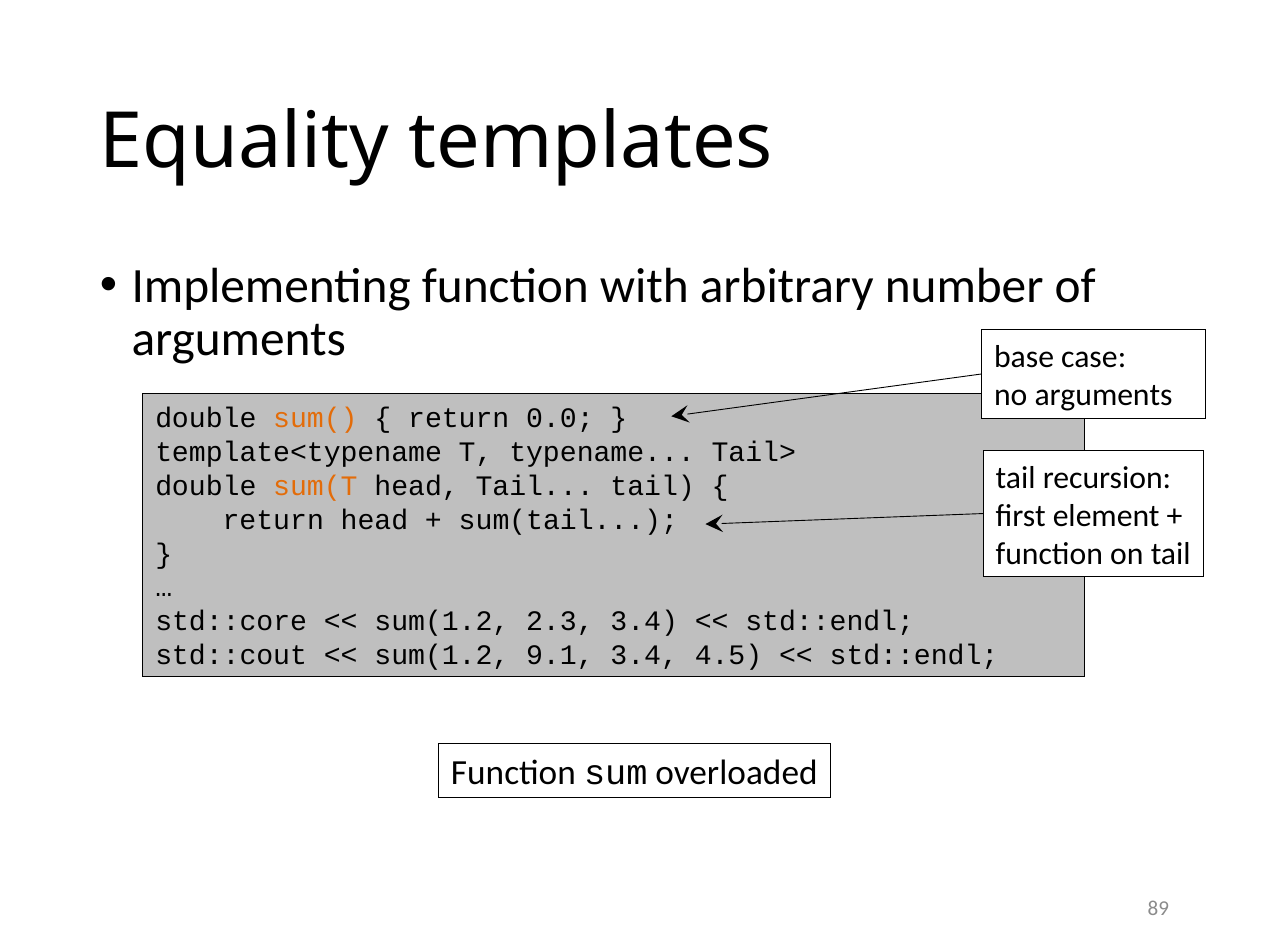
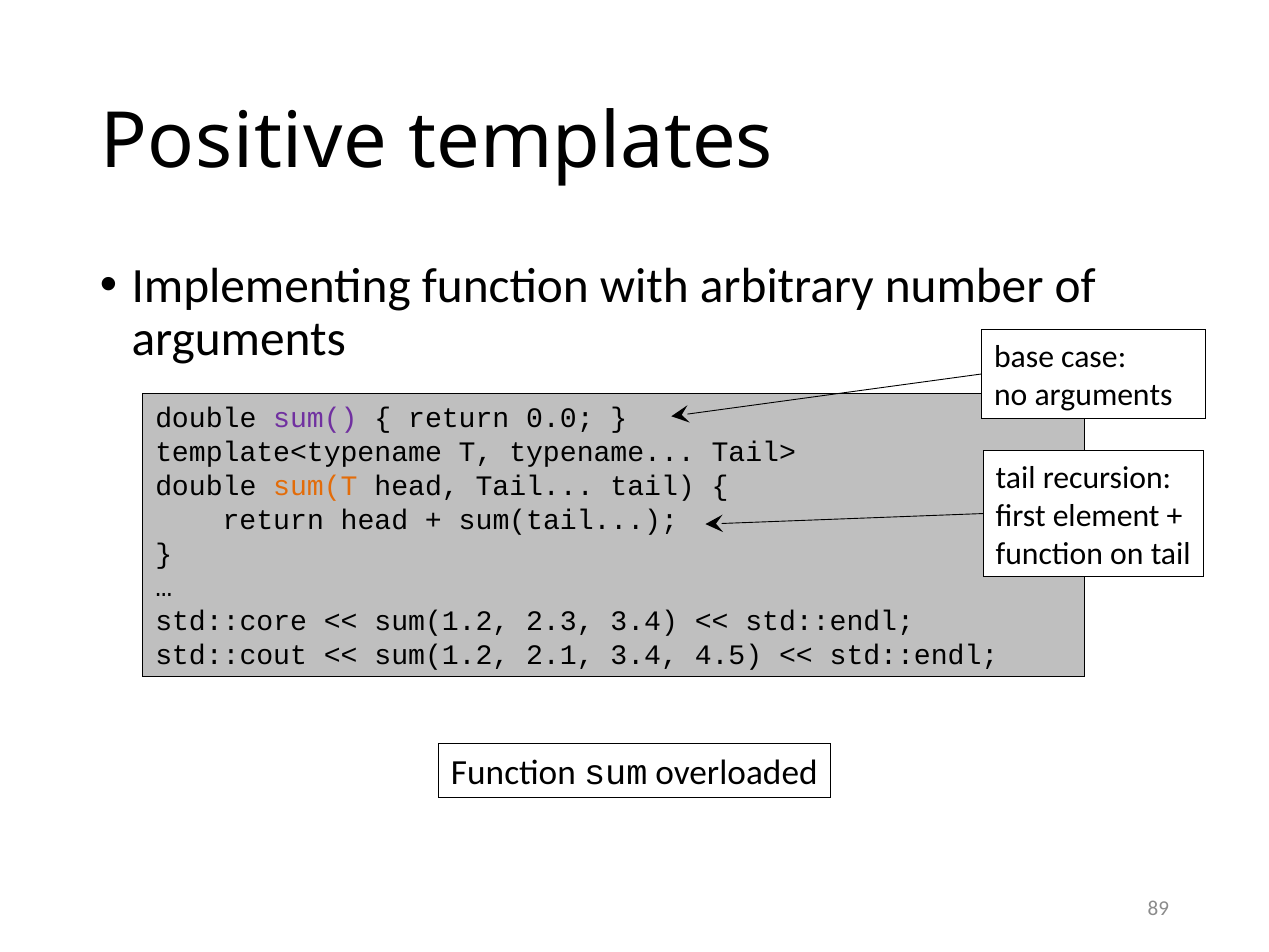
Equality: Equality -> Positive (244, 142)
sum( colour: orange -> purple (315, 418)
9.1: 9.1 -> 2.1 (560, 655)
